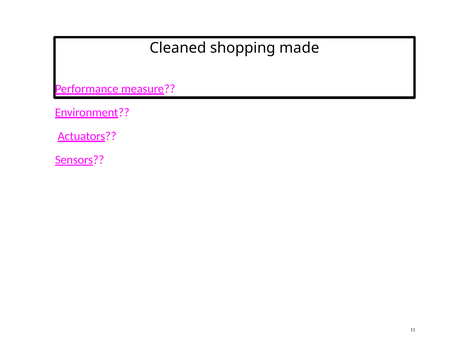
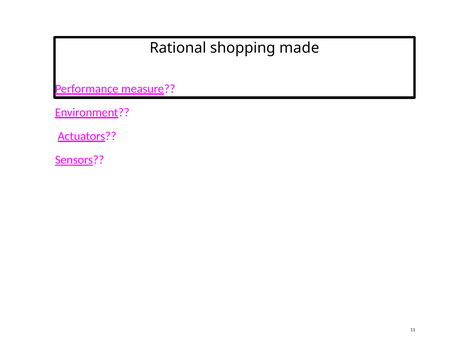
Cleaned: Cleaned -> Rational (178, 48)
